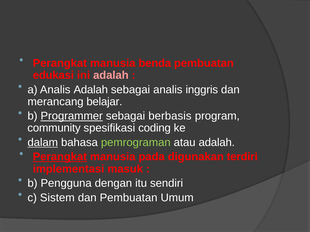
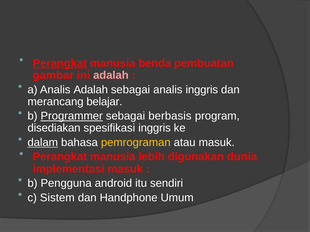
Perangkat underline: none -> present (60, 63)
edukasi: edukasi -> gambar (53, 75)
community: community -> disediakan (54, 128)
spesifikasi coding: coding -> inggris (155, 128)
pemrograman colour: light green -> yellow (136, 143)
atau adalah: adalah -> masuk (217, 143)
Perangkat underline: present -> none (60, 157)
pada: pada -> lebih (152, 157)
terdiri: terdiri -> dunia (242, 157)
dengan: dengan -> android (113, 184)
dan Pembuatan: Pembuatan -> Handphone (129, 198)
